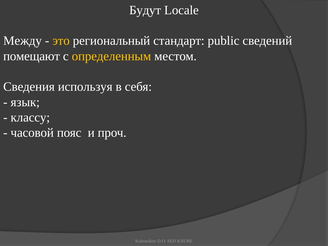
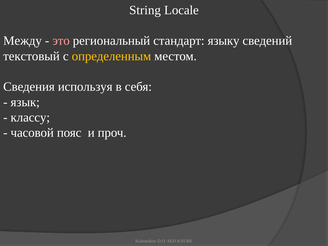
Будут: Будут -> String (145, 10)
это colour: yellow -> pink (61, 41)
public: public -> языку (224, 41)
помещают: помещают -> текстовый (31, 56)
